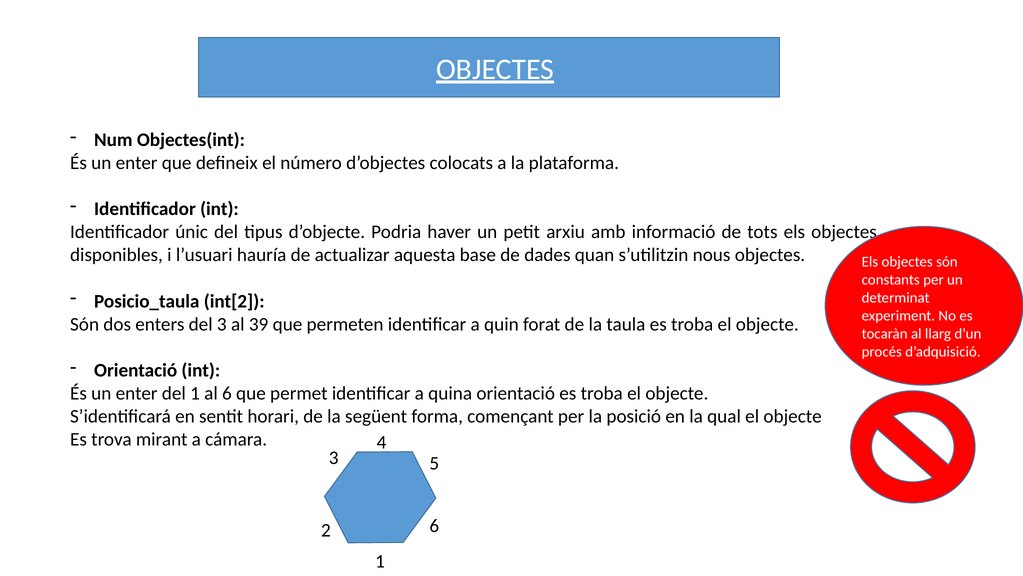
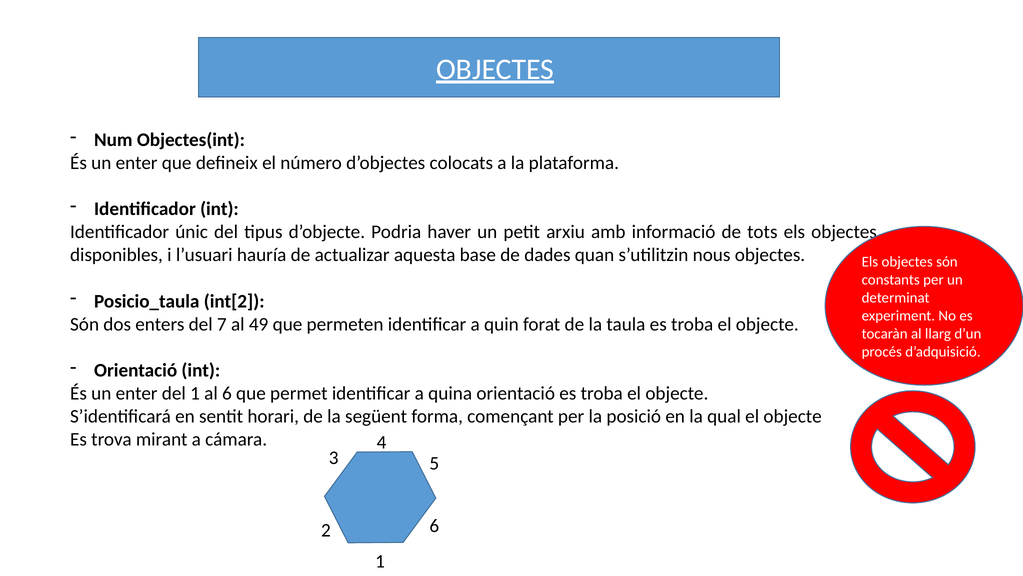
del 3: 3 -> 7 (222, 324)
39: 39 -> 49 (259, 324)
